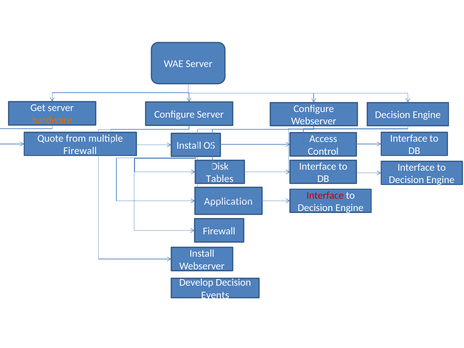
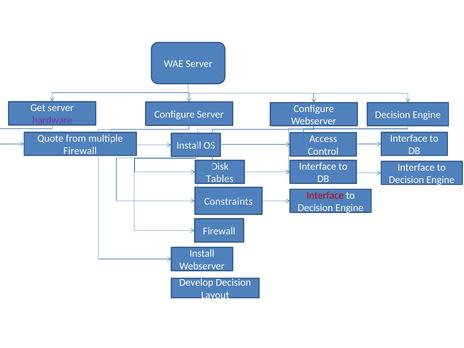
hardware colour: orange -> purple (52, 120)
Application: Application -> Constraints (228, 201)
Events: Events -> Layout (215, 295)
